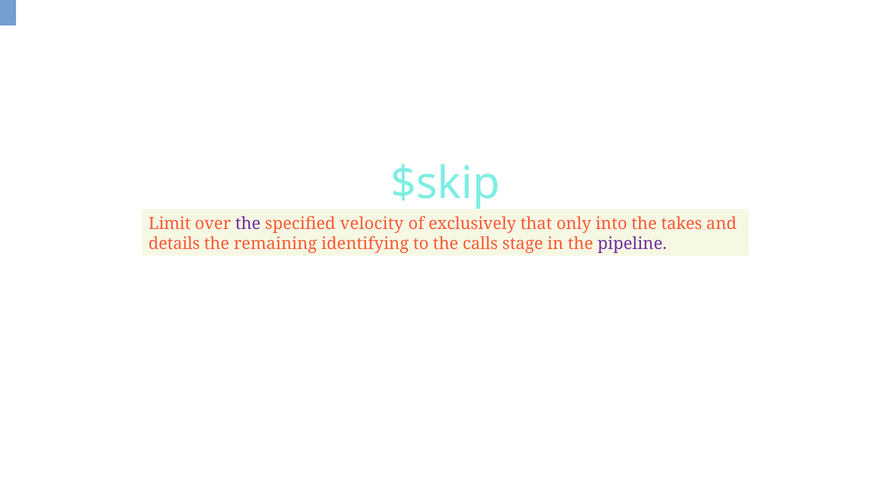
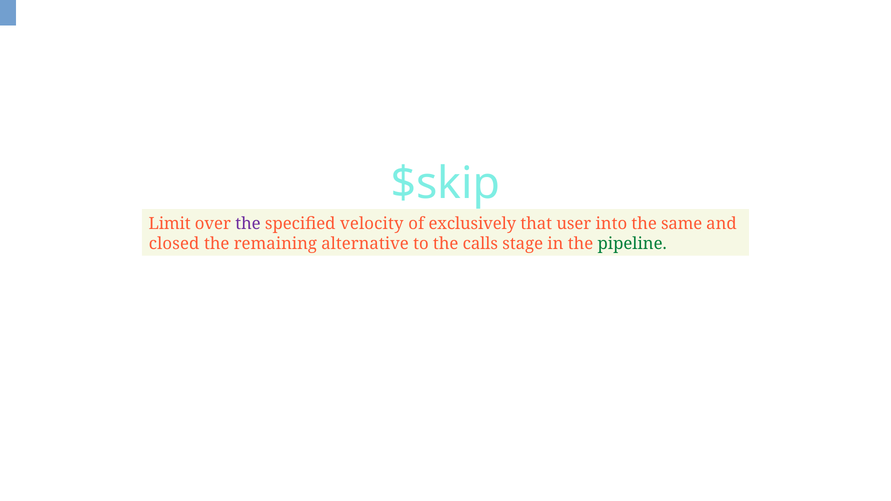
only: only -> user (574, 224)
takes: takes -> same (682, 224)
details: details -> closed (174, 244)
identifying: identifying -> alternative (365, 244)
pipeline colour: purple -> green (632, 244)
